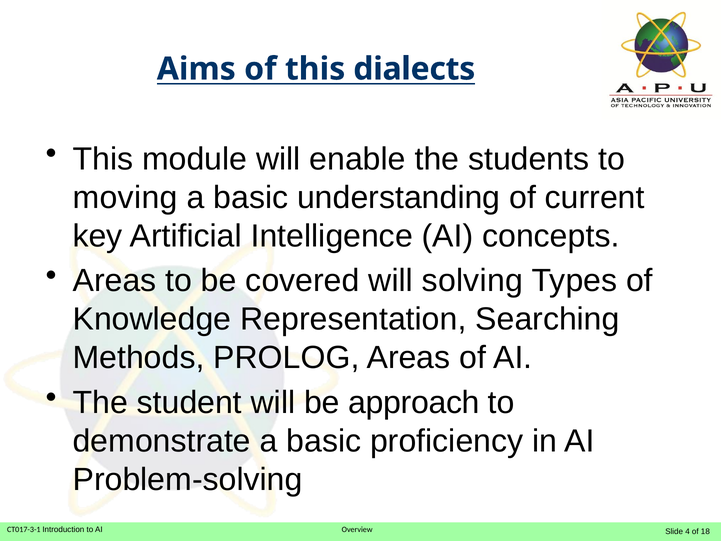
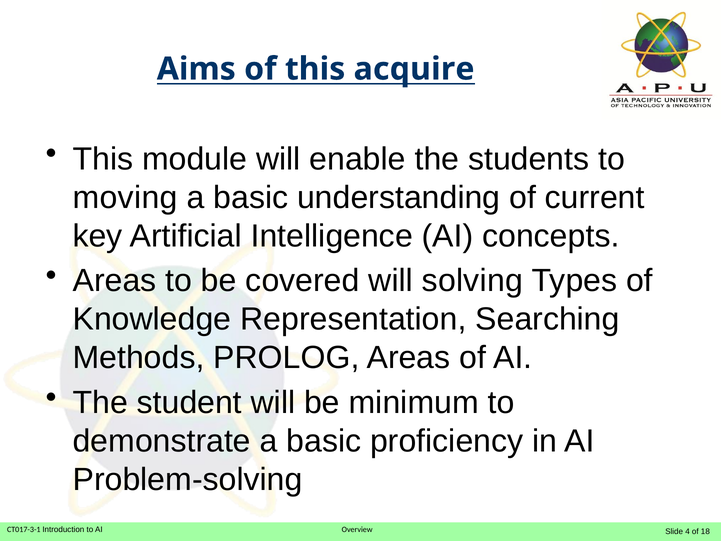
dialects: dialects -> acquire (414, 69)
approach: approach -> minimum (414, 402)
